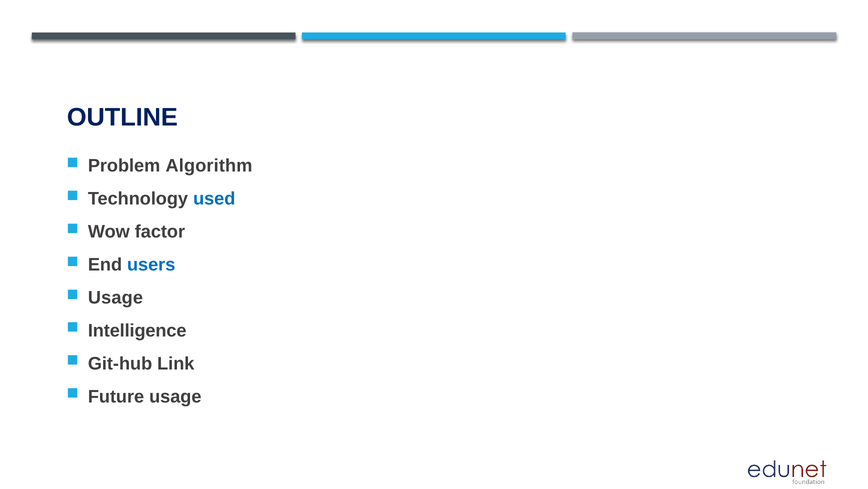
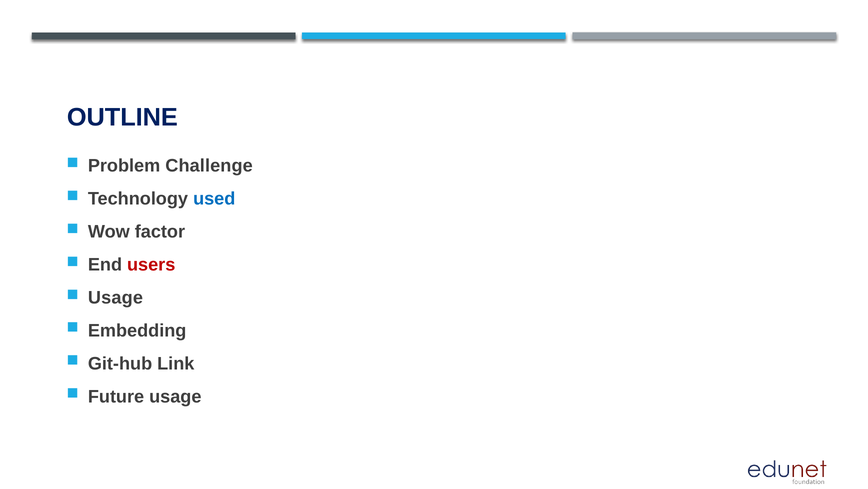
Algorithm: Algorithm -> Challenge (209, 166)
users colour: blue -> red (151, 264)
Intelligence: Intelligence -> Embedding (137, 330)
